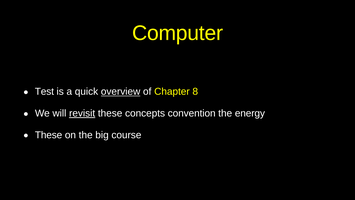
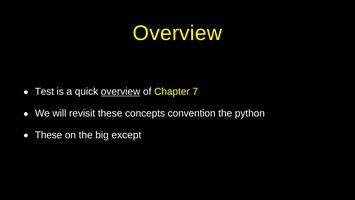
Computer: Computer -> Overview (177, 33)
8: 8 -> 7 (195, 91)
revisit underline: present -> none (82, 113)
energy: energy -> python (250, 113)
course: course -> except (126, 135)
